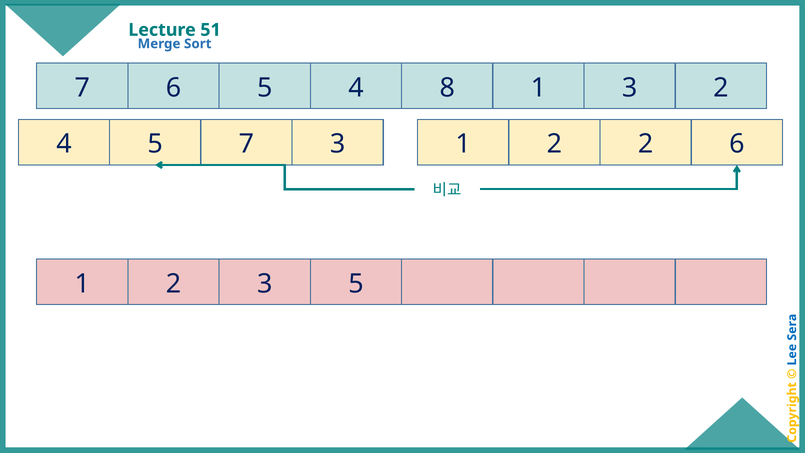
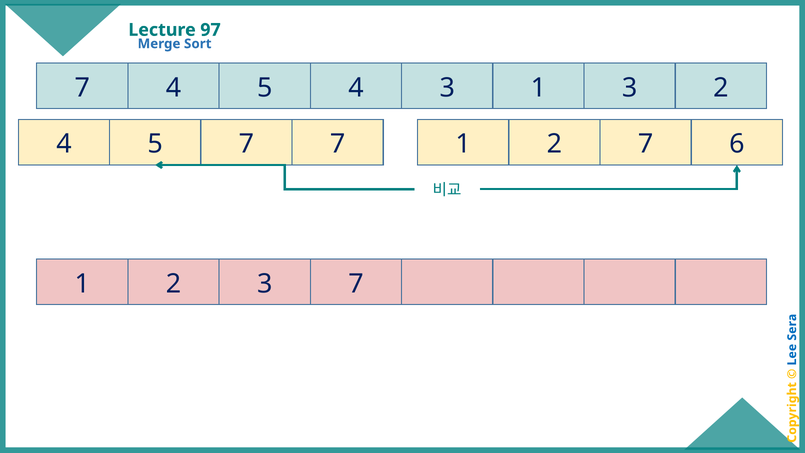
51: 51 -> 97 (211, 30)
6: 6 -> 4 (173, 88)
4 8: 8 -> 3 (447, 88)
7 3: 3 -> 7 (338, 144)
5 2: 2 -> 7 (646, 144)
3 5: 5 -> 7 (356, 284)
